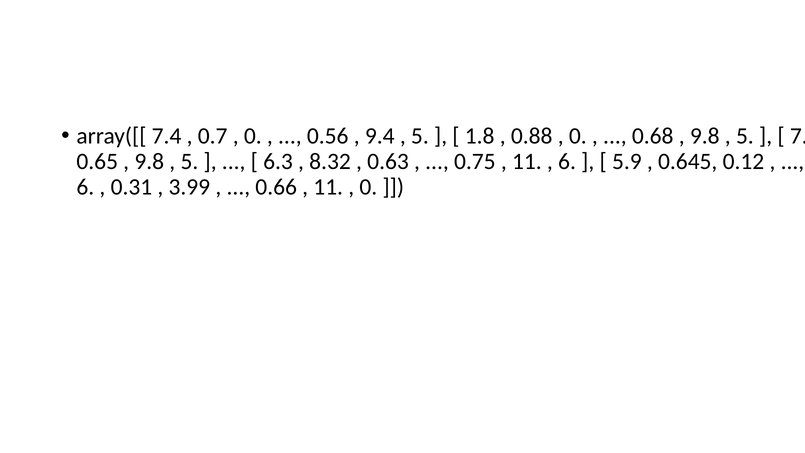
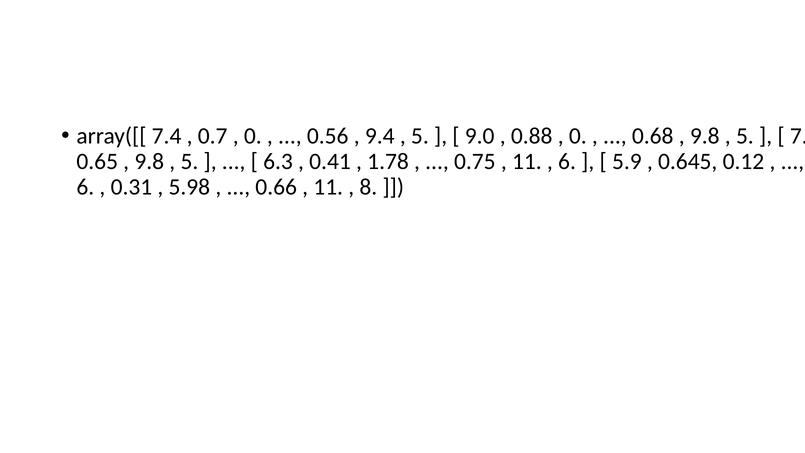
1.8: 1.8 -> 9.0 (480, 136)
8.32: 8.32 -> 0.41 (330, 161)
0.63: 0.63 -> 1.78 (388, 161)
3.99: 3.99 -> 5.98 (189, 187)
0: 0 -> 8 (368, 187)
